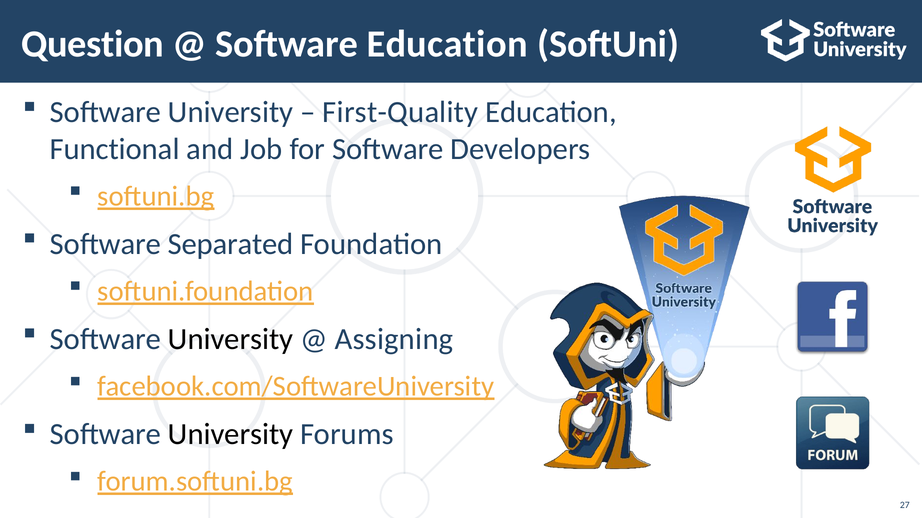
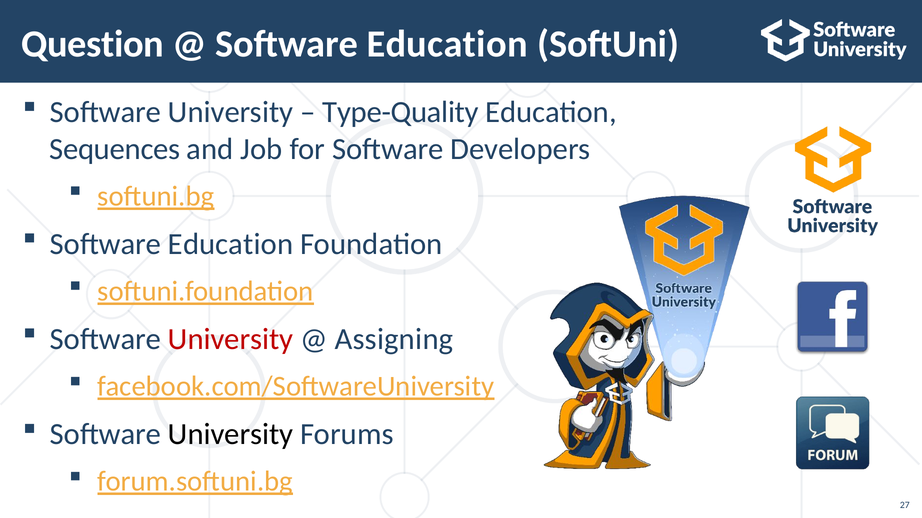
First-Quality: First-Quality -> Type-Quality (401, 113)
Functional: Functional -> Sequences (115, 149)
Separated: Separated -> Education (231, 245)
University colour: black -> red (231, 340)
